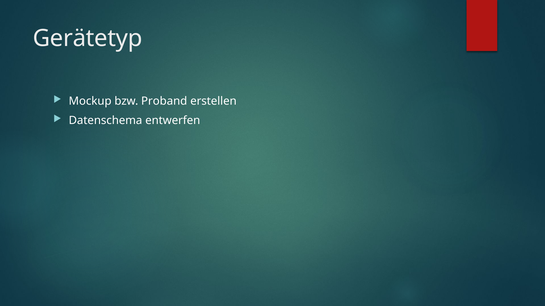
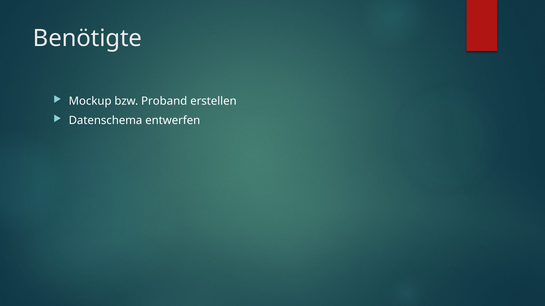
Gerätetyp: Gerätetyp -> Benötigte (88, 38)
